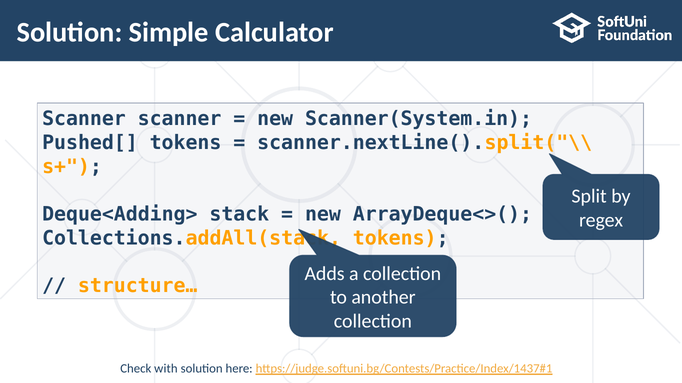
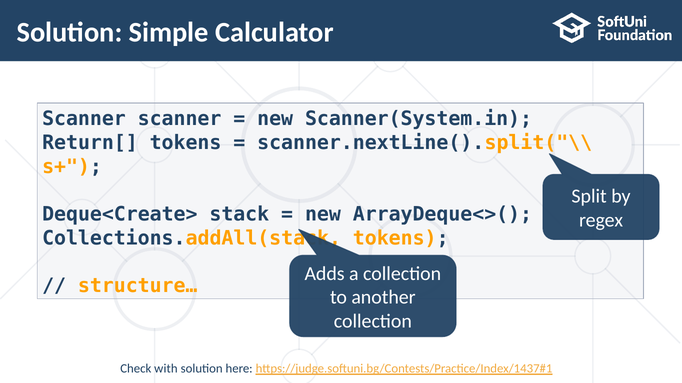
Pushed[: Pushed[ -> Return[ (90, 143)
Deque<Adding>: Deque<Adding> -> Deque<Create> (120, 215)
